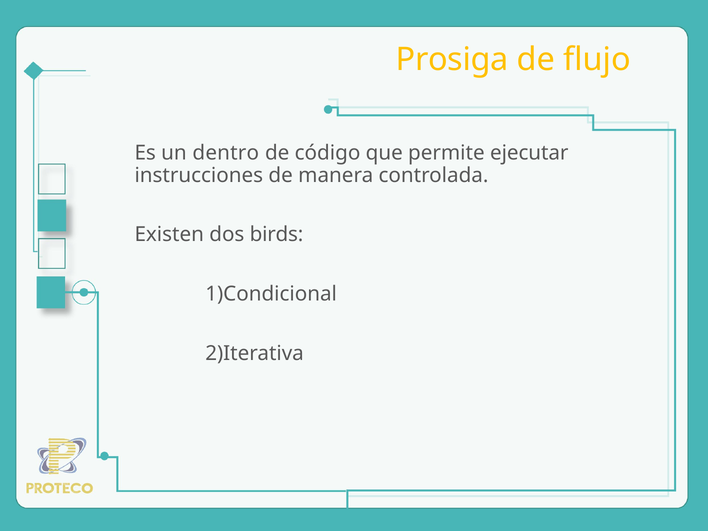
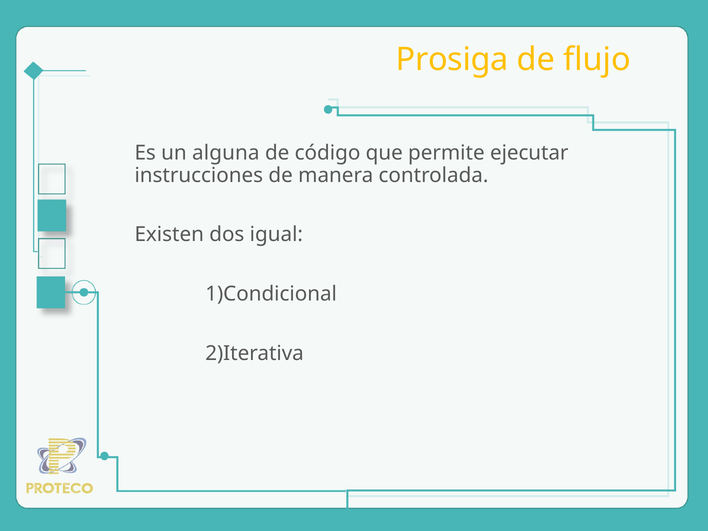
dentro: dentro -> alguna (226, 153)
birds: birds -> igual (276, 235)
